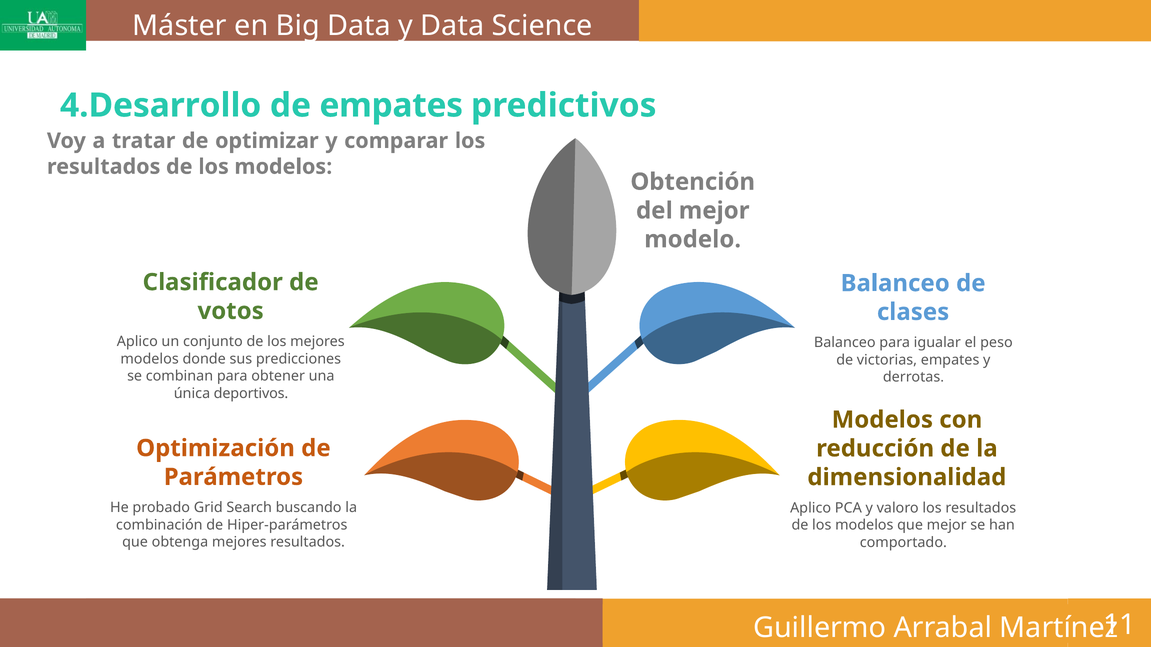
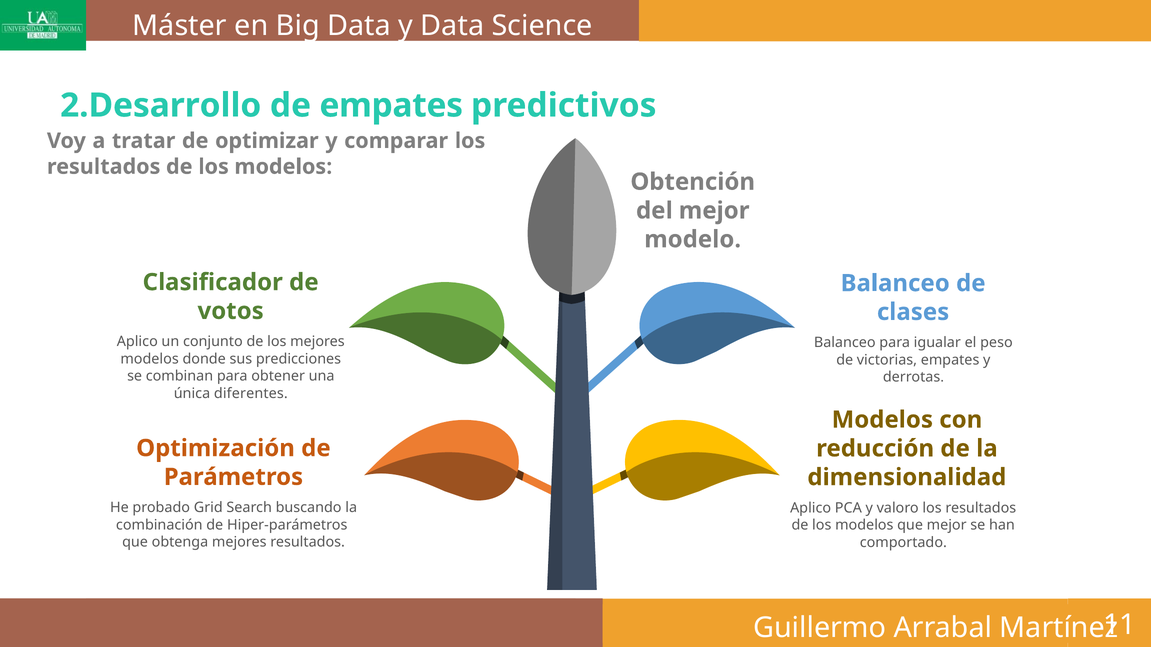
4.Desarrollo: 4.Desarrollo -> 2.Desarrollo (161, 106)
deportivos: deportivos -> diferentes (251, 394)
